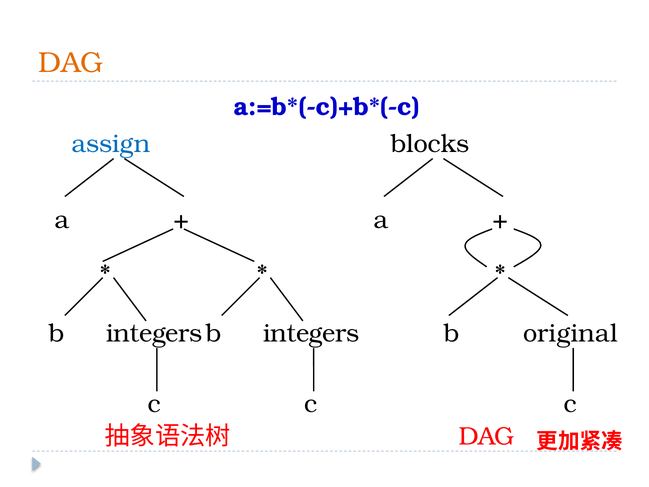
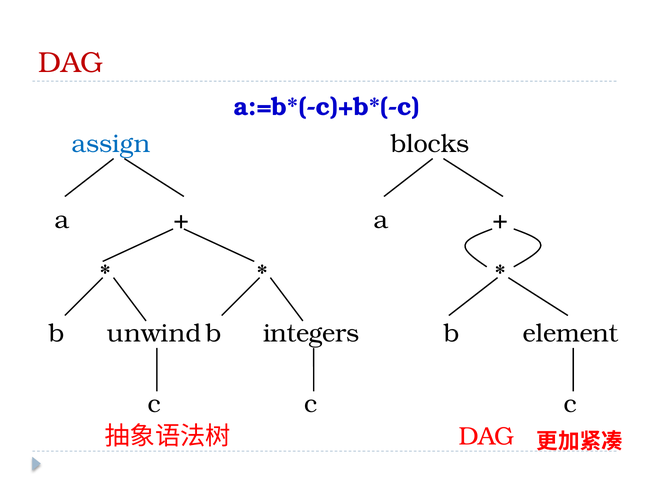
DAG colour: orange -> red (71, 63)
integers: integers -> unwind (154, 333)
original: original -> element (571, 333)
